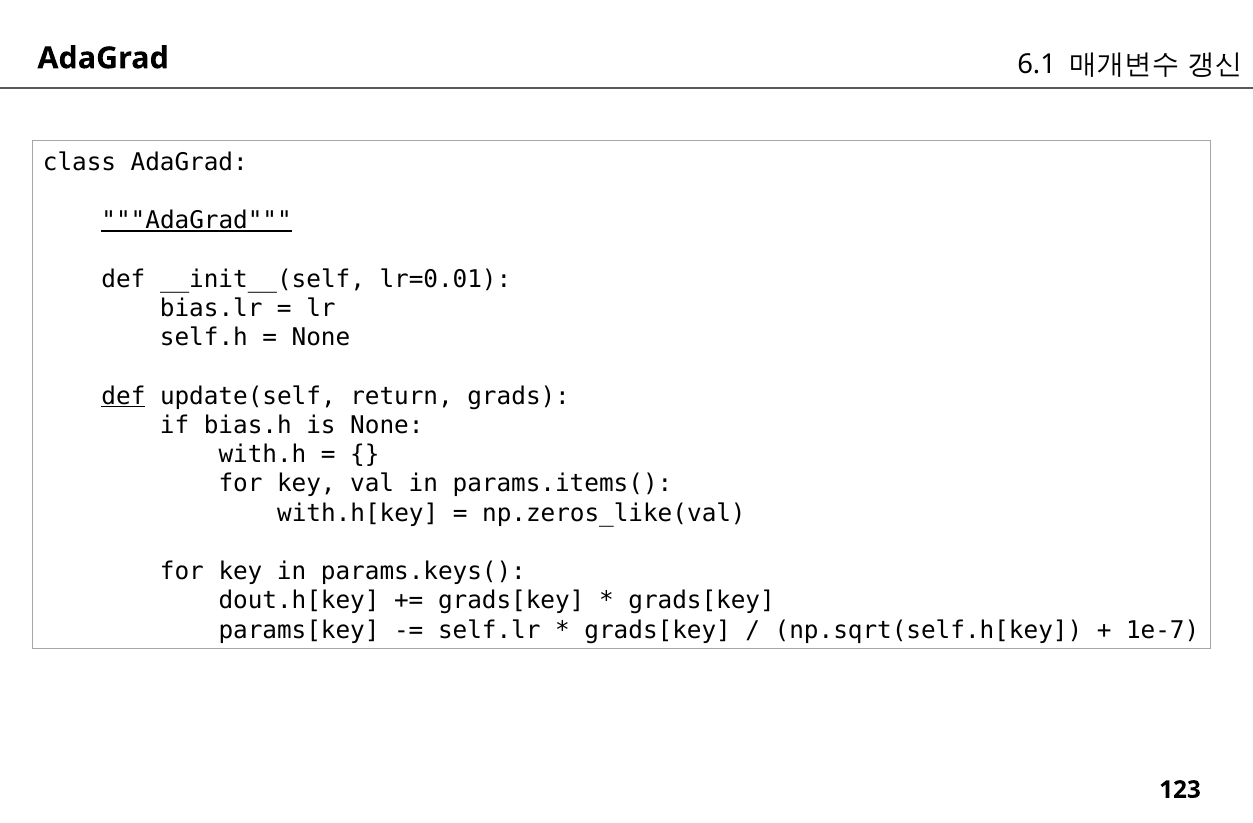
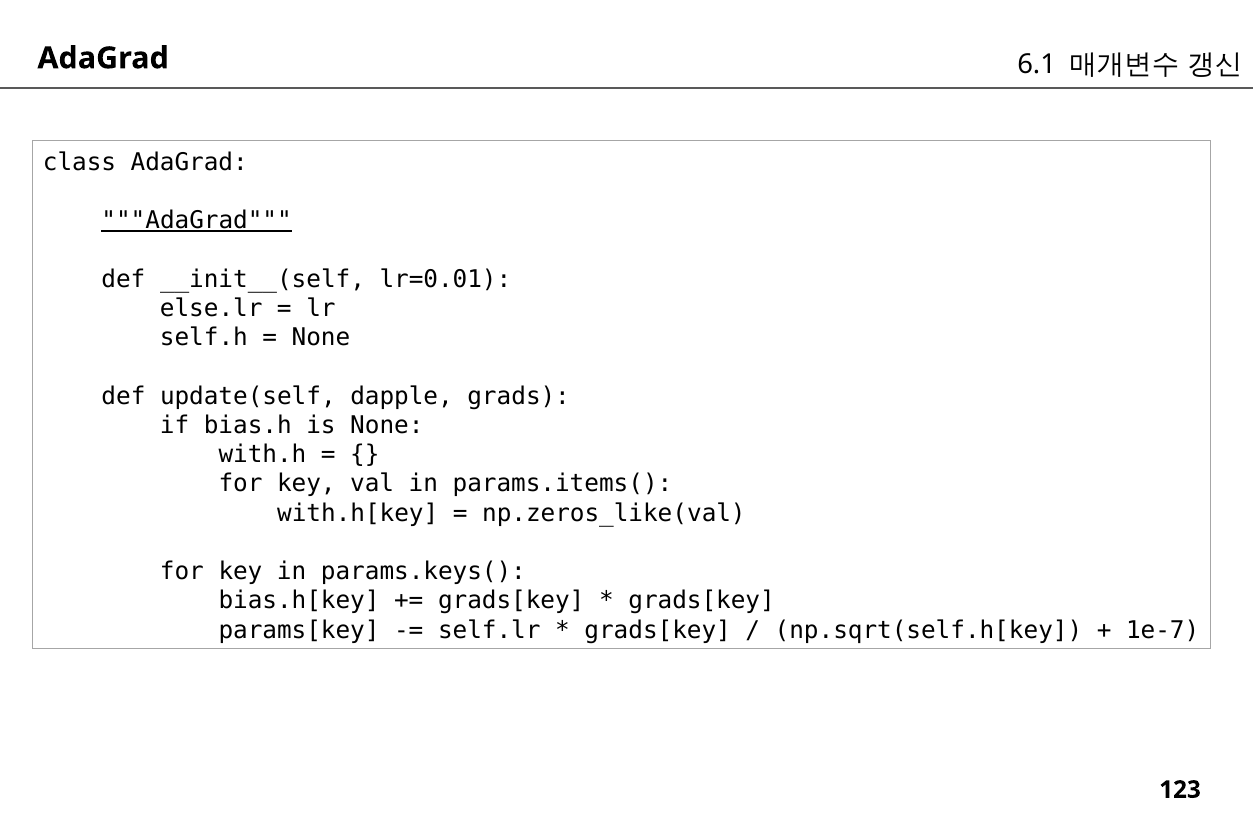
bias.lr: bias.lr -> else.lr (211, 308)
def underline: present -> none (123, 396)
return: return -> dapple (402, 396)
dout.h[key: dout.h[key -> bias.h[key (299, 601)
